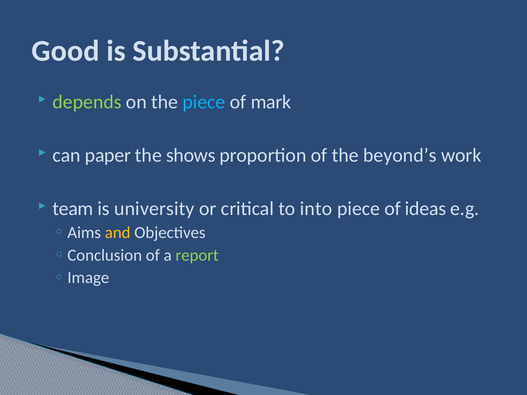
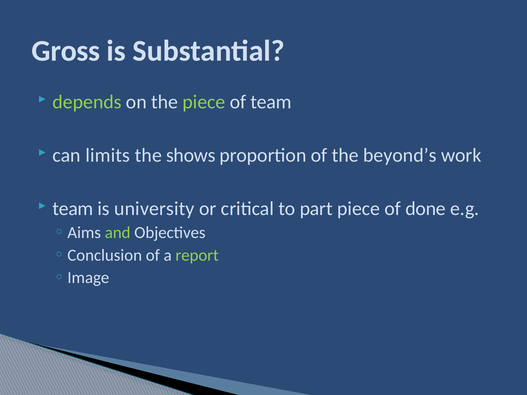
Good: Good -> Gross (66, 51)
piece colour: light blue -> light green (204, 102)
of mark: mark -> team (271, 102)
paper: paper -> limits (108, 155)
into: into -> part (316, 209)
ideas: ideas -> done (426, 209)
and colour: yellow -> light green (118, 233)
